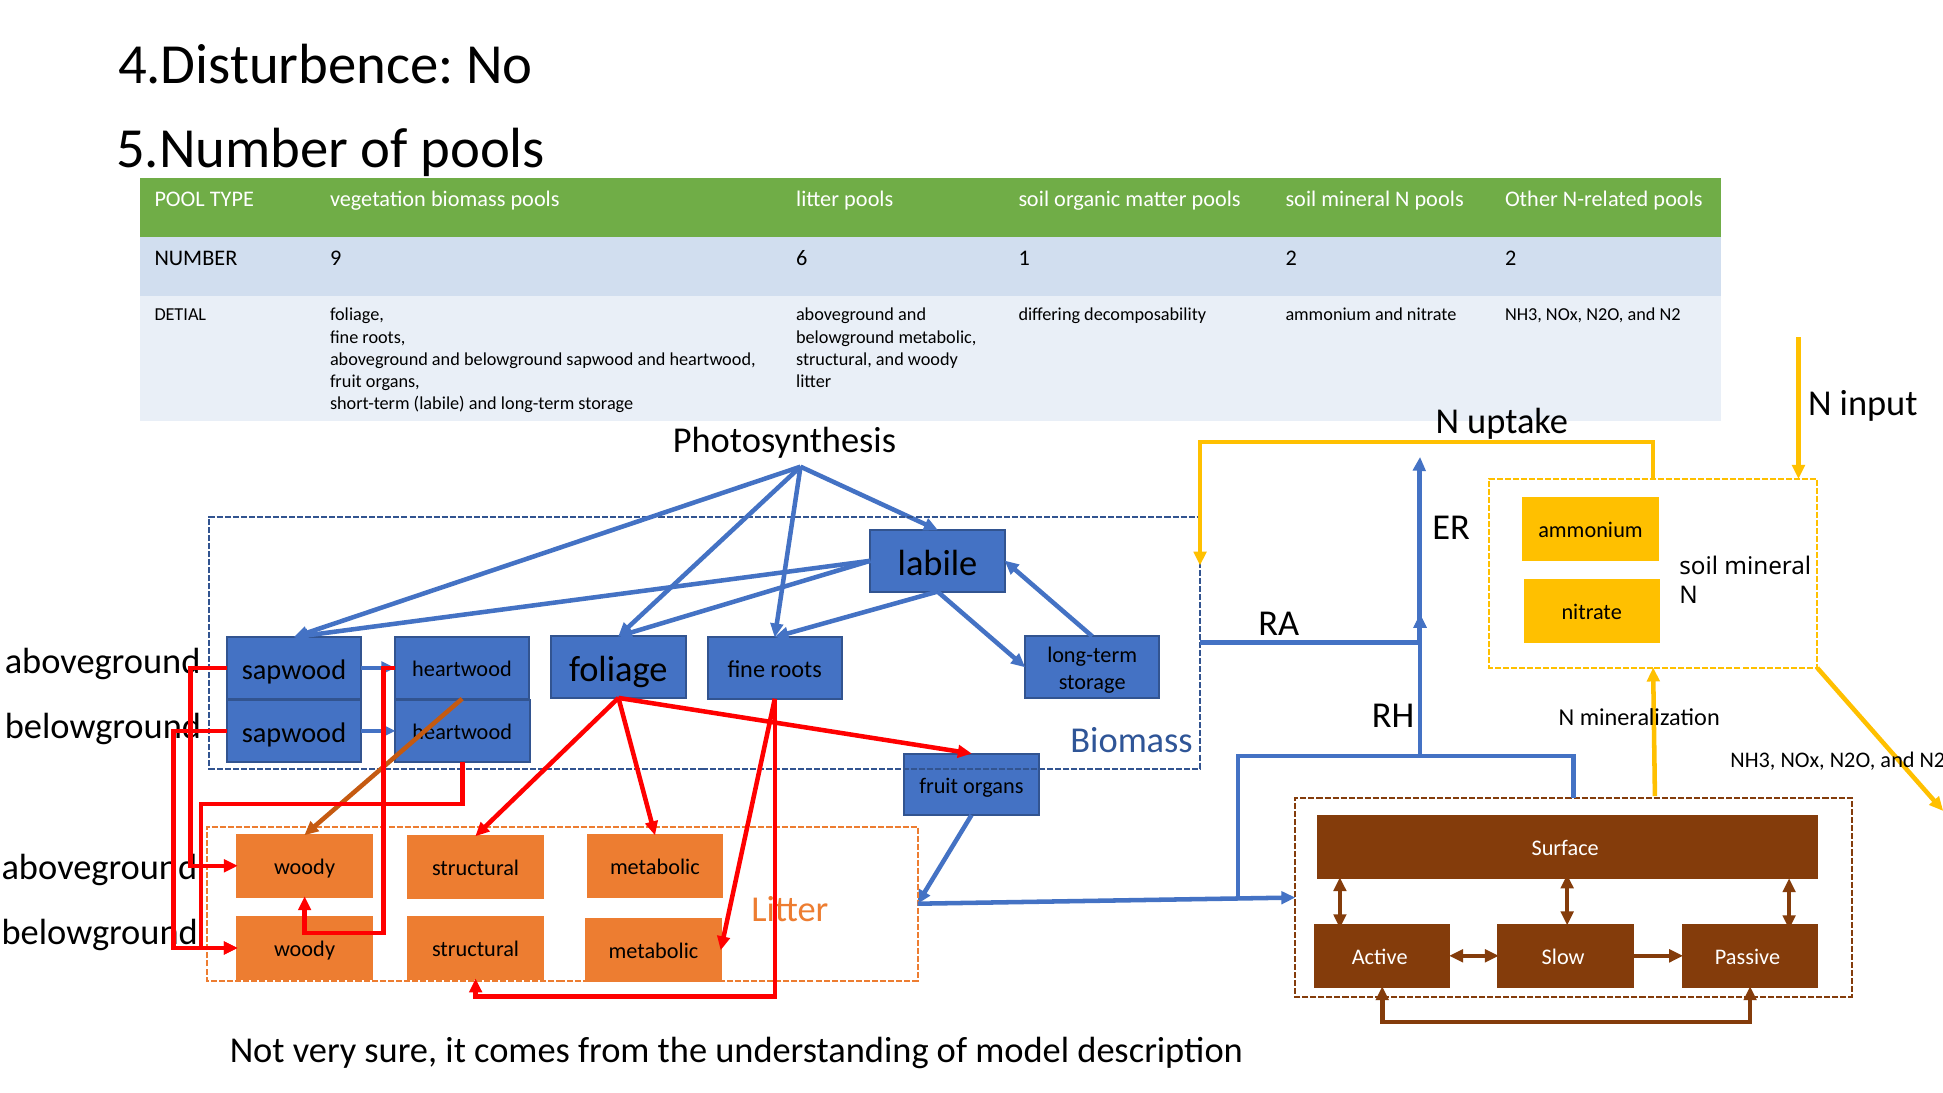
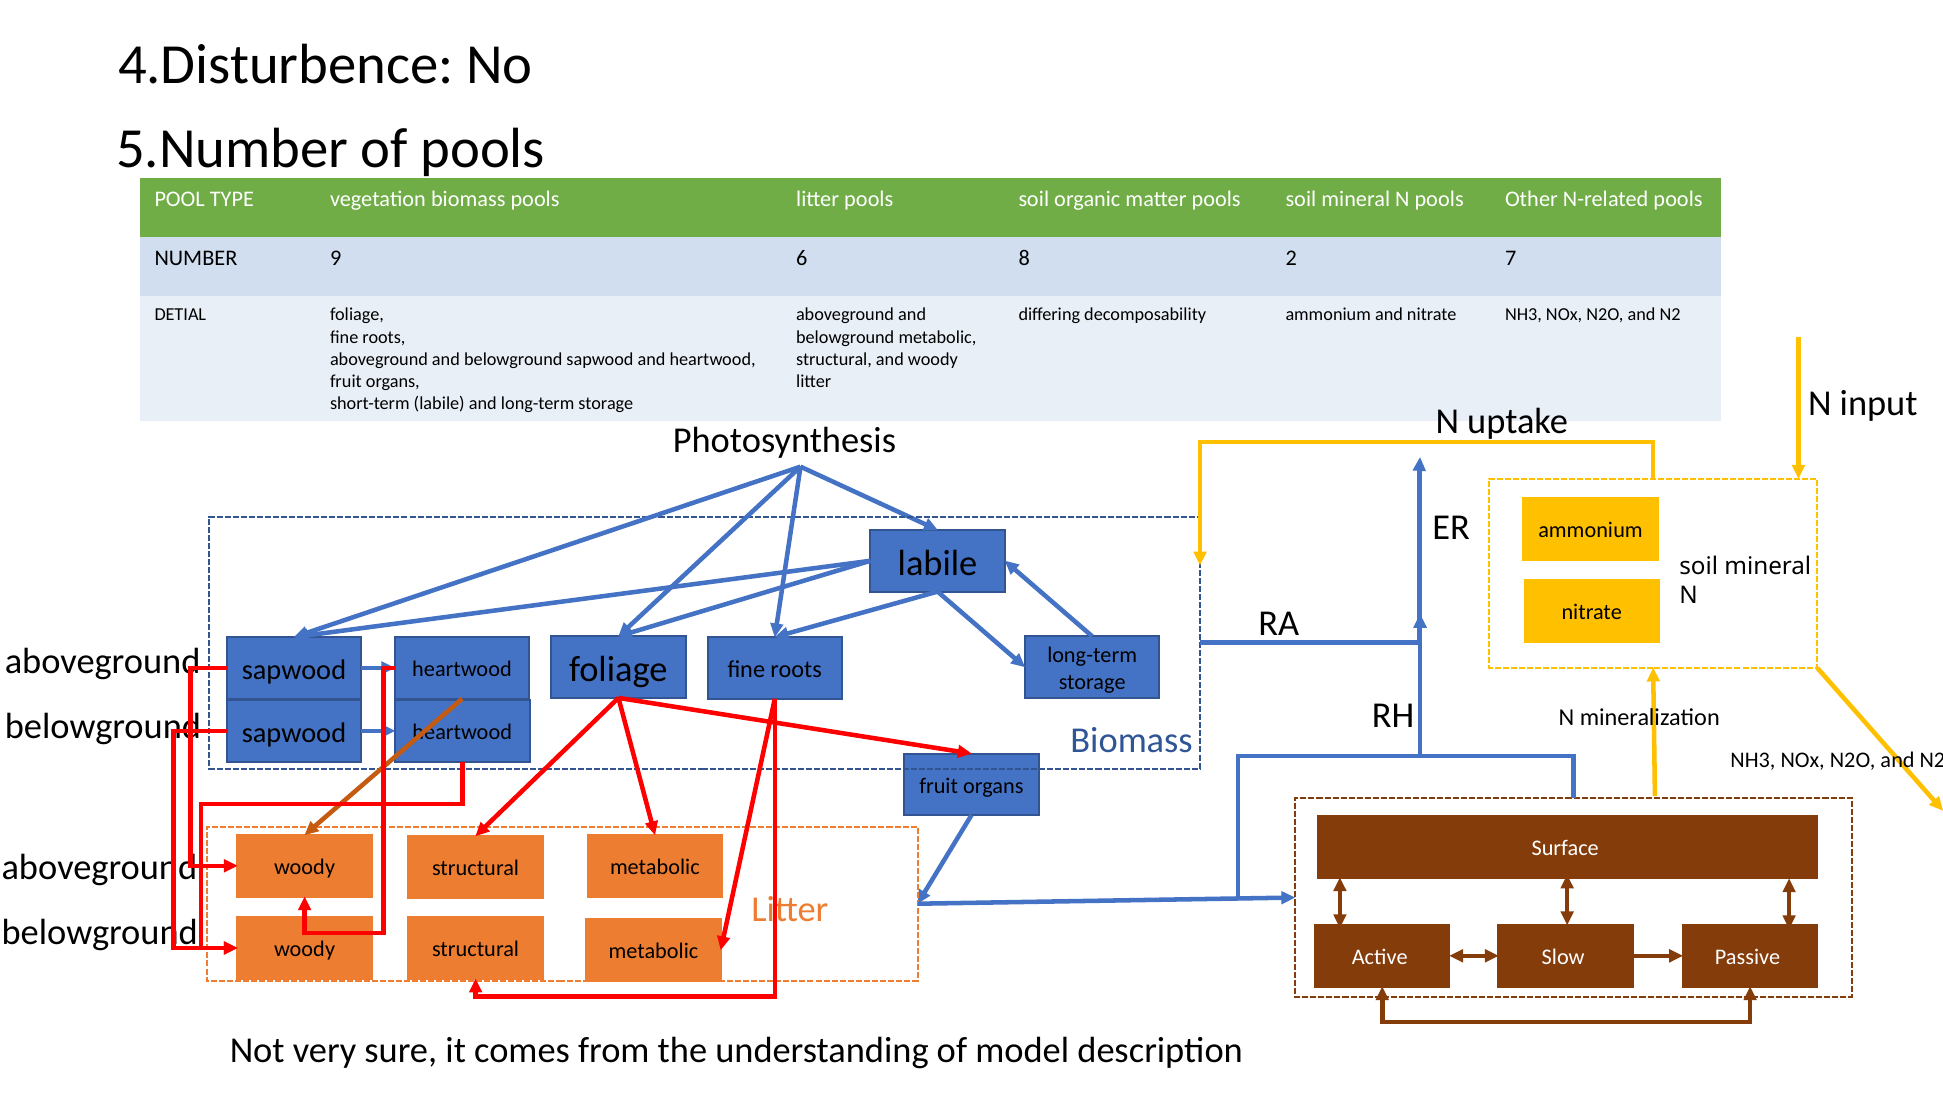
1: 1 -> 8 (1024, 259)
2 2: 2 -> 7 (1511, 259)
